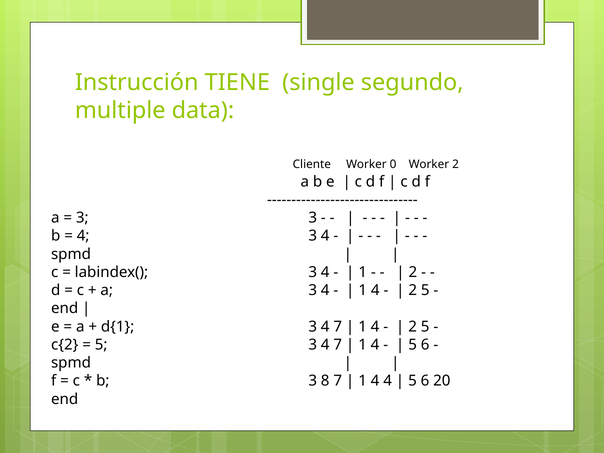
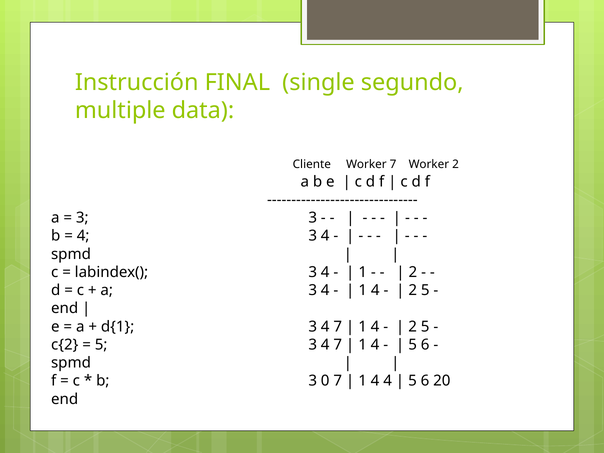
TIENE: TIENE -> FINAL (237, 82)
Worker 0: 0 -> 7 (393, 165)
8: 8 -> 0 (325, 381)
